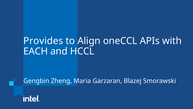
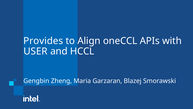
EACH: EACH -> USER (36, 51)
